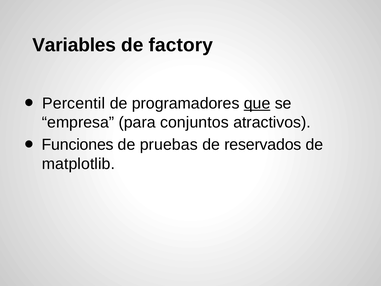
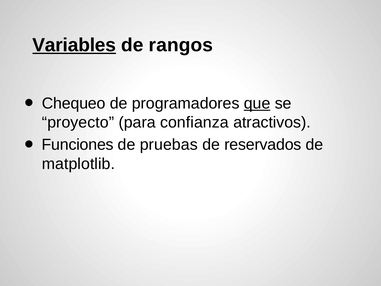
Variables underline: none -> present (74, 45)
factory: factory -> rangos (181, 45)
Percentil: Percentil -> Chequeo (74, 103)
empresa: empresa -> proyecto (78, 122)
conjuntos: conjuntos -> confianza (194, 122)
